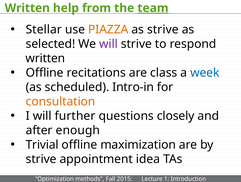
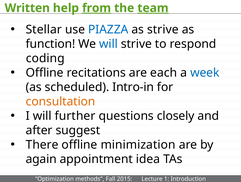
from underline: none -> present (97, 8)
PIAZZA colour: orange -> blue (108, 30)
selected: selected -> function (50, 44)
will colour: purple -> blue (108, 44)
written: written -> coding (45, 58)
class: class -> each (164, 73)
enough: enough -> suggest (78, 130)
Trivial: Trivial -> There (42, 145)
maximization: maximization -> minimization (138, 145)
strive: strive -> again (41, 159)
